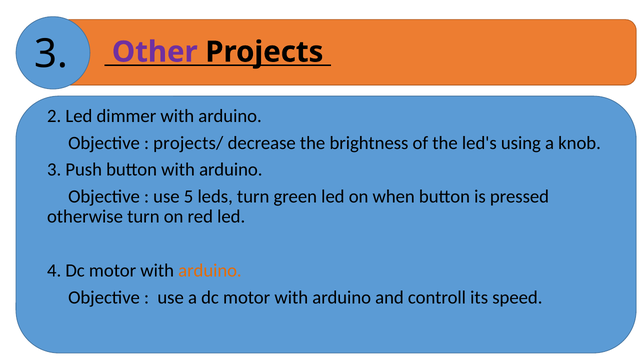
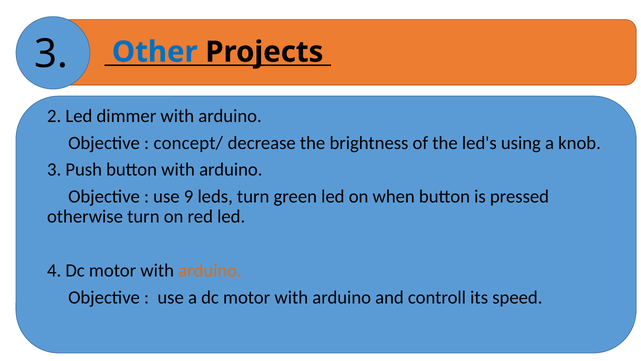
Other colour: purple -> blue (155, 52)
projects/: projects/ -> concept/ (188, 143)
5: 5 -> 9 (189, 196)
